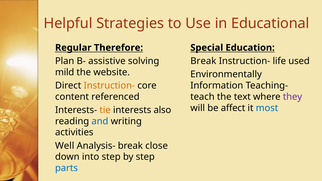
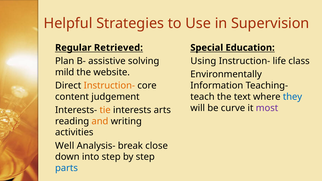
Educational: Educational -> Supervision (270, 23)
Therefore: Therefore -> Retrieved (118, 48)
Break: Break -> Using (203, 61)
used: used -> class (299, 61)
referenced: referenced -> judgement (115, 97)
they colour: purple -> blue (292, 97)
affect: affect -> curve (233, 108)
most colour: blue -> purple (267, 108)
also: also -> arts (162, 110)
and colour: blue -> orange (100, 121)
